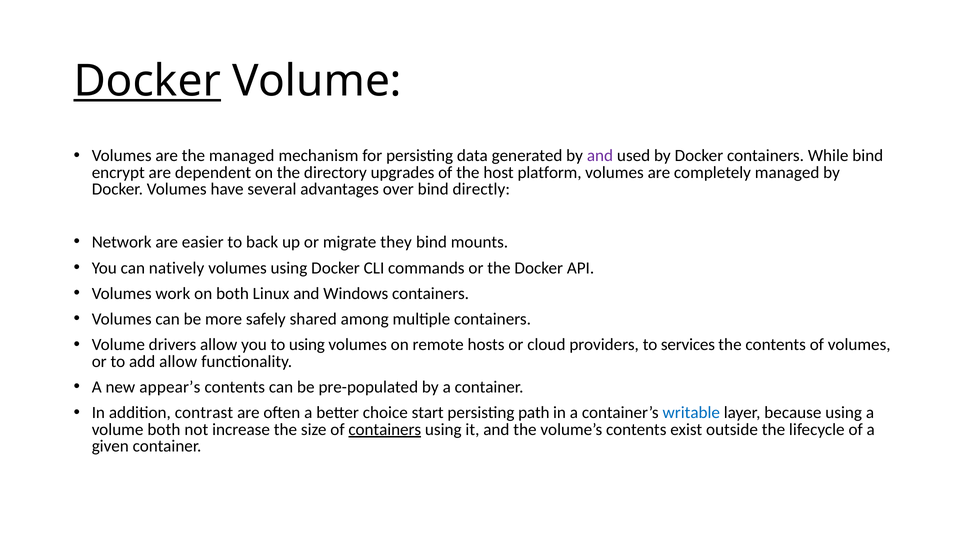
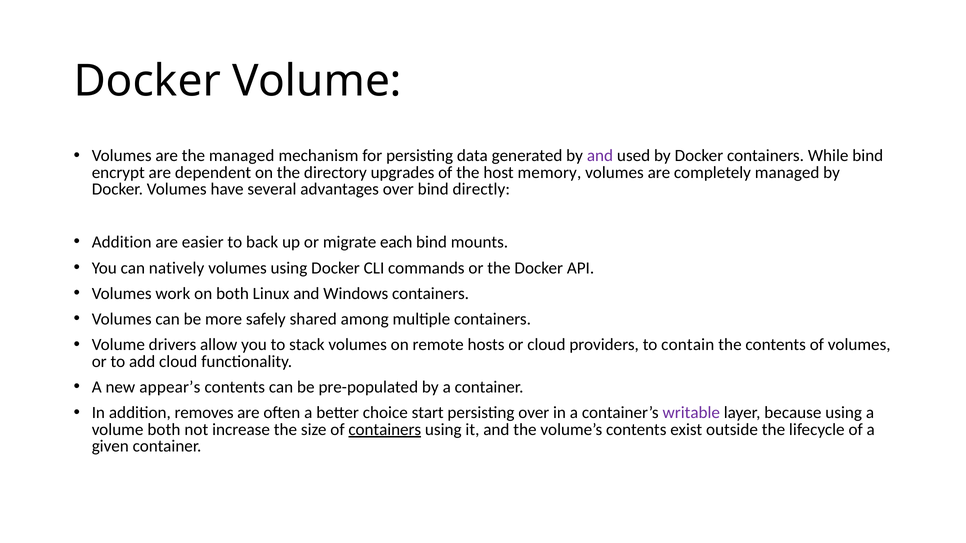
Docker underline: present -> none (147, 81)
platform: platform -> memory (549, 173)
Network: Network -> Addition (122, 242)
they: they -> each (396, 242)
to using: using -> stack (307, 345)
services: services -> contain (688, 345)
add allow: allow -> cloud (178, 362)
contrast: contrast -> removes (204, 413)
persisting path: path -> over (534, 413)
writable colour: blue -> purple (691, 413)
